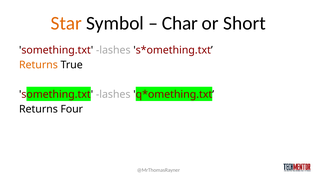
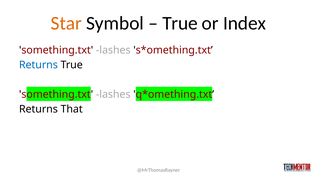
Char: Char -> True (180, 23)
Short: Short -> Index (245, 23)
Returns colour: orange -> blue (38, 65)
Four: Four -> That (72, 109)
